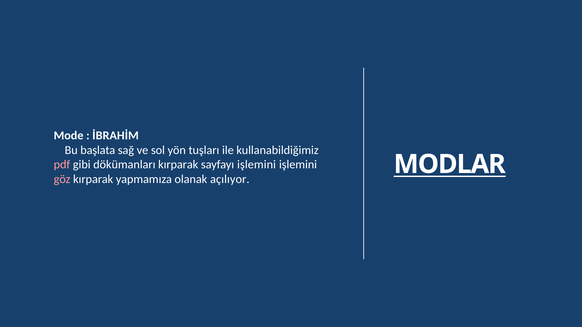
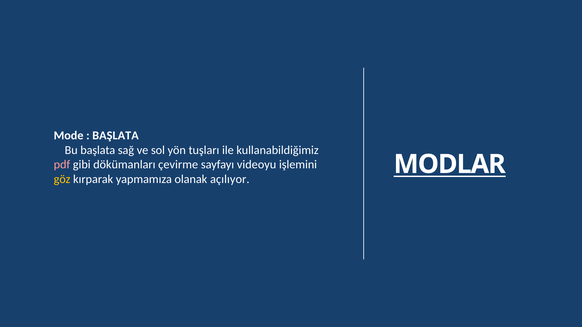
İBRAHİM: İBRAHİM -> BAŞLATA (116, 136)
dökümanları kırparak: kırparak -> çevirme (178, 165)
sayfayı işlemini: işlemini -> videoyu (257, 165)
göz colour: pink -> yellow (62, 179)
